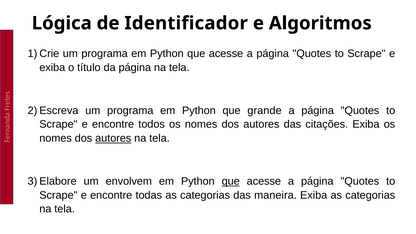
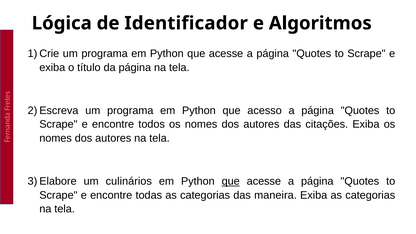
grande: grande -> acesso (265, 111)
autores underline: present -> none (113, 138)
envolvem: envolvem -> culinários (129, 181)
